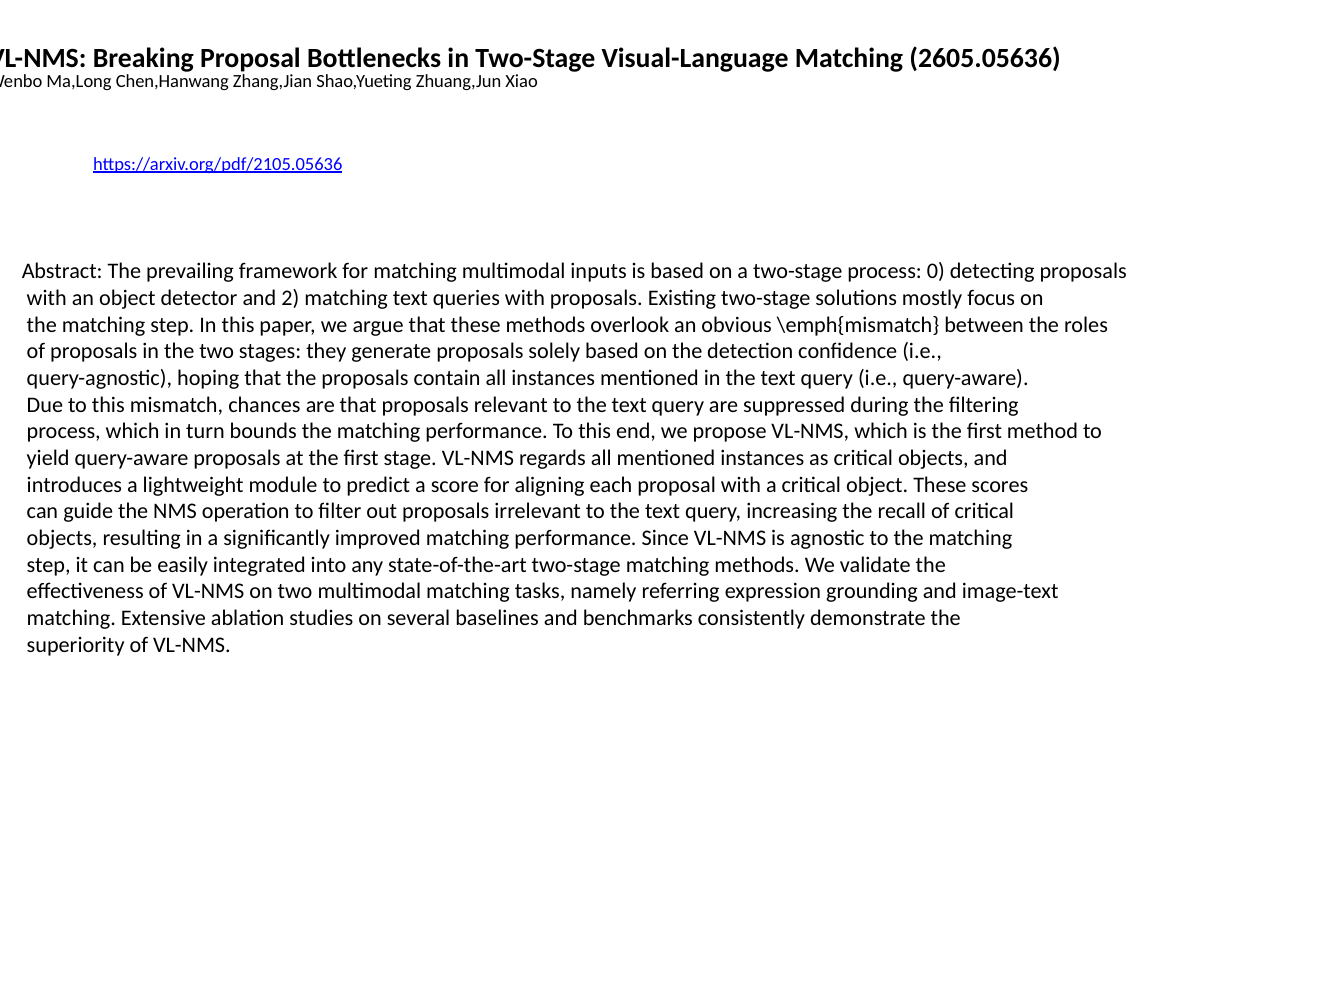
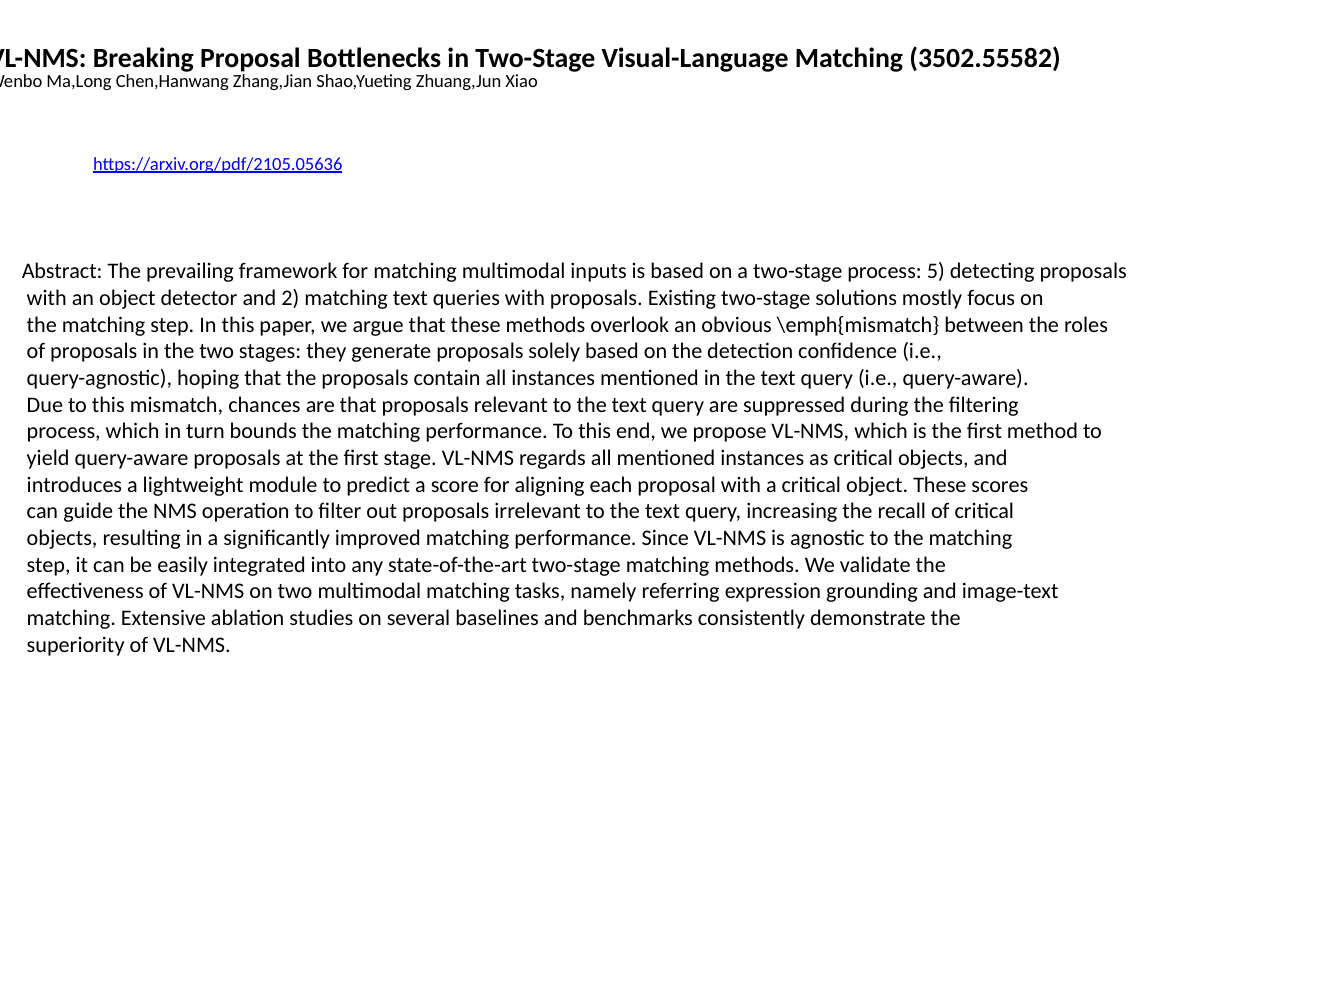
2605.05636: 2605.05636 -> 3502.55582 (985, 59)
0: 0 -> 5 (936, 271)
